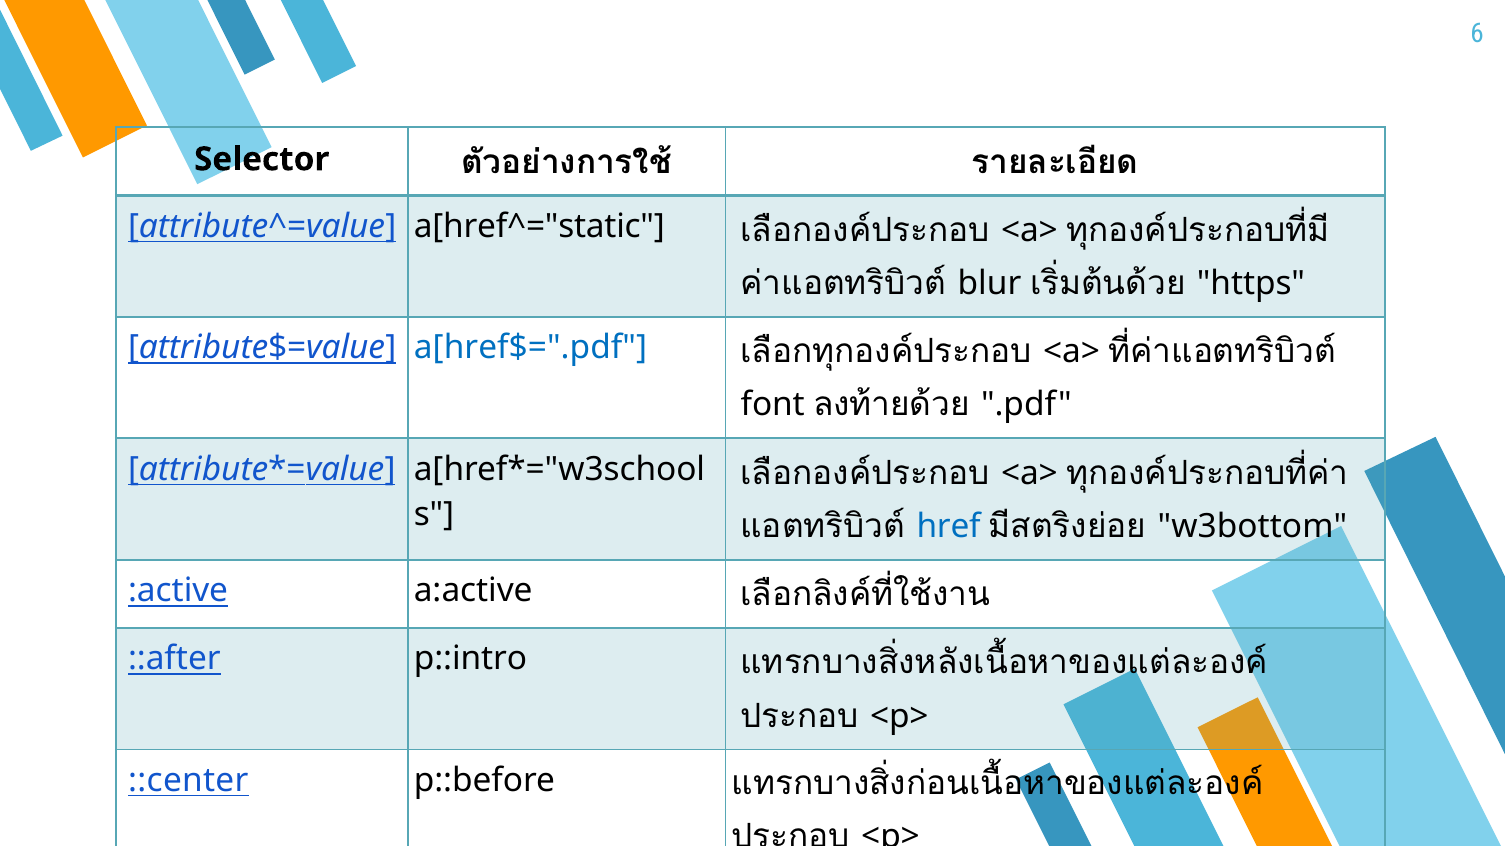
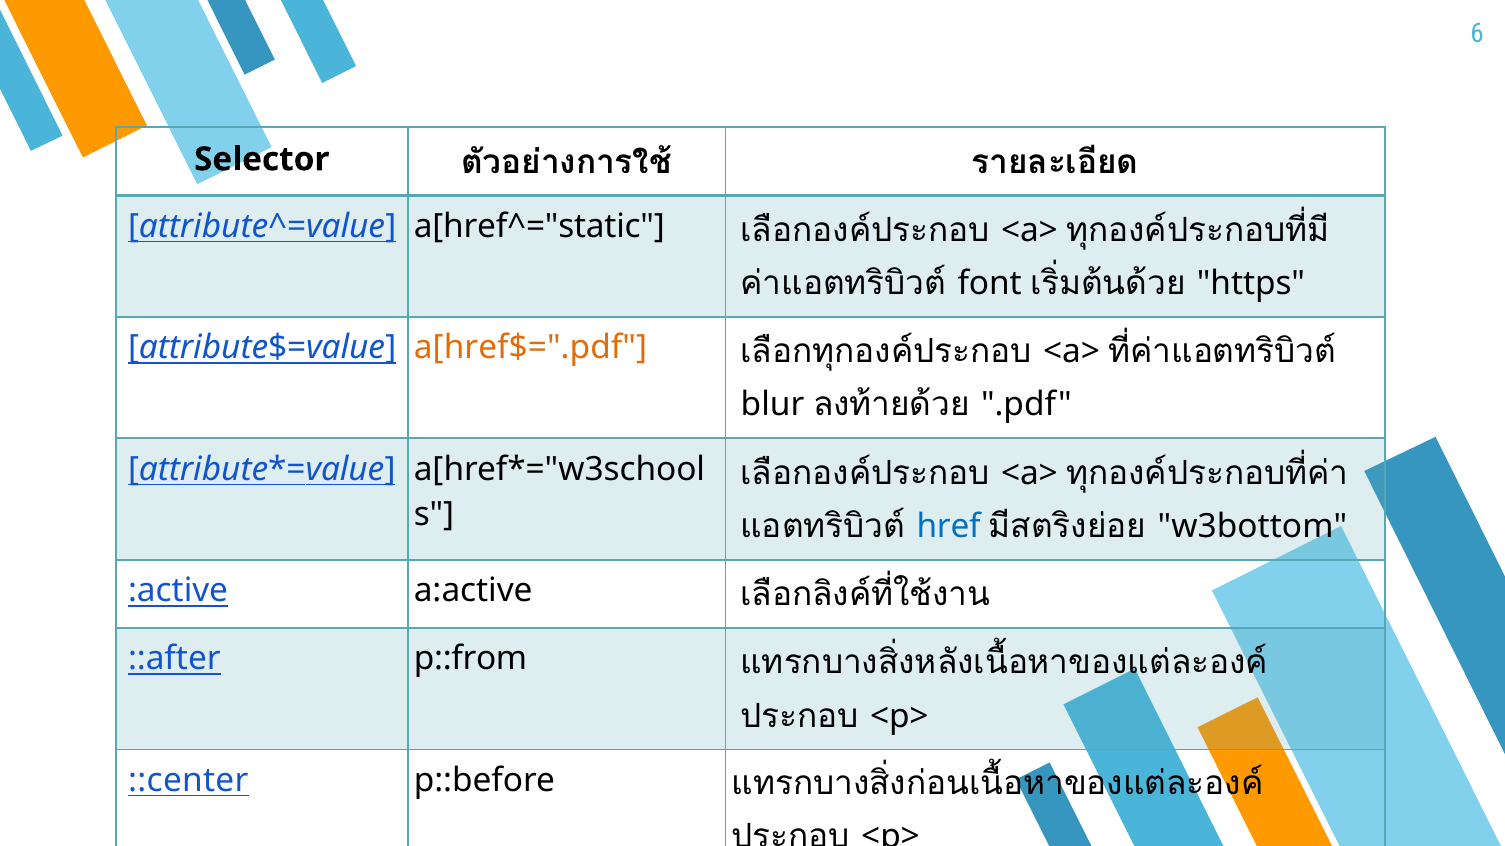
blur: blur -> font (990, 284)
a[href$=".pdf colour: blue -> orange (530, 348)
font: font -> blur (773, 405)
p::intro: p::intro -> p::from (471, 659)
